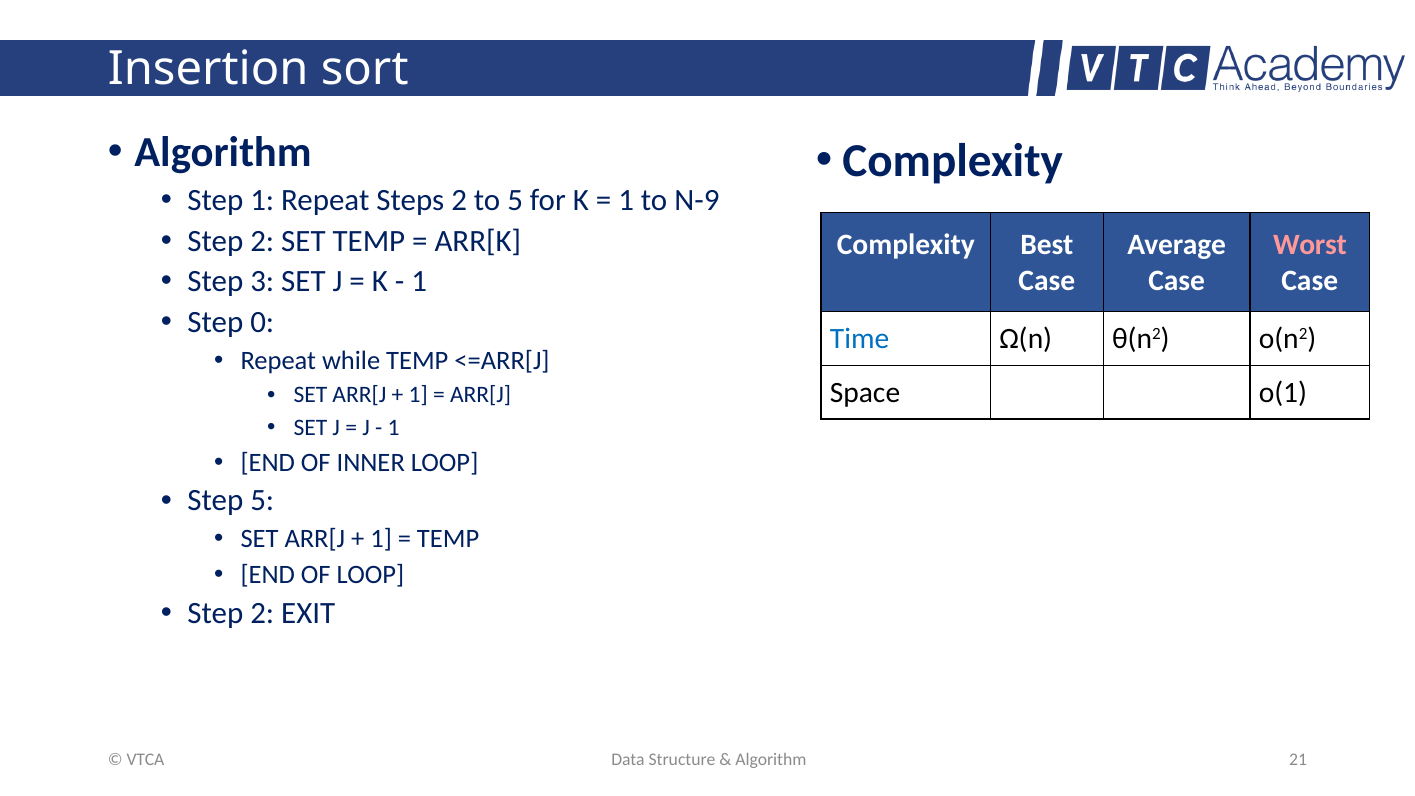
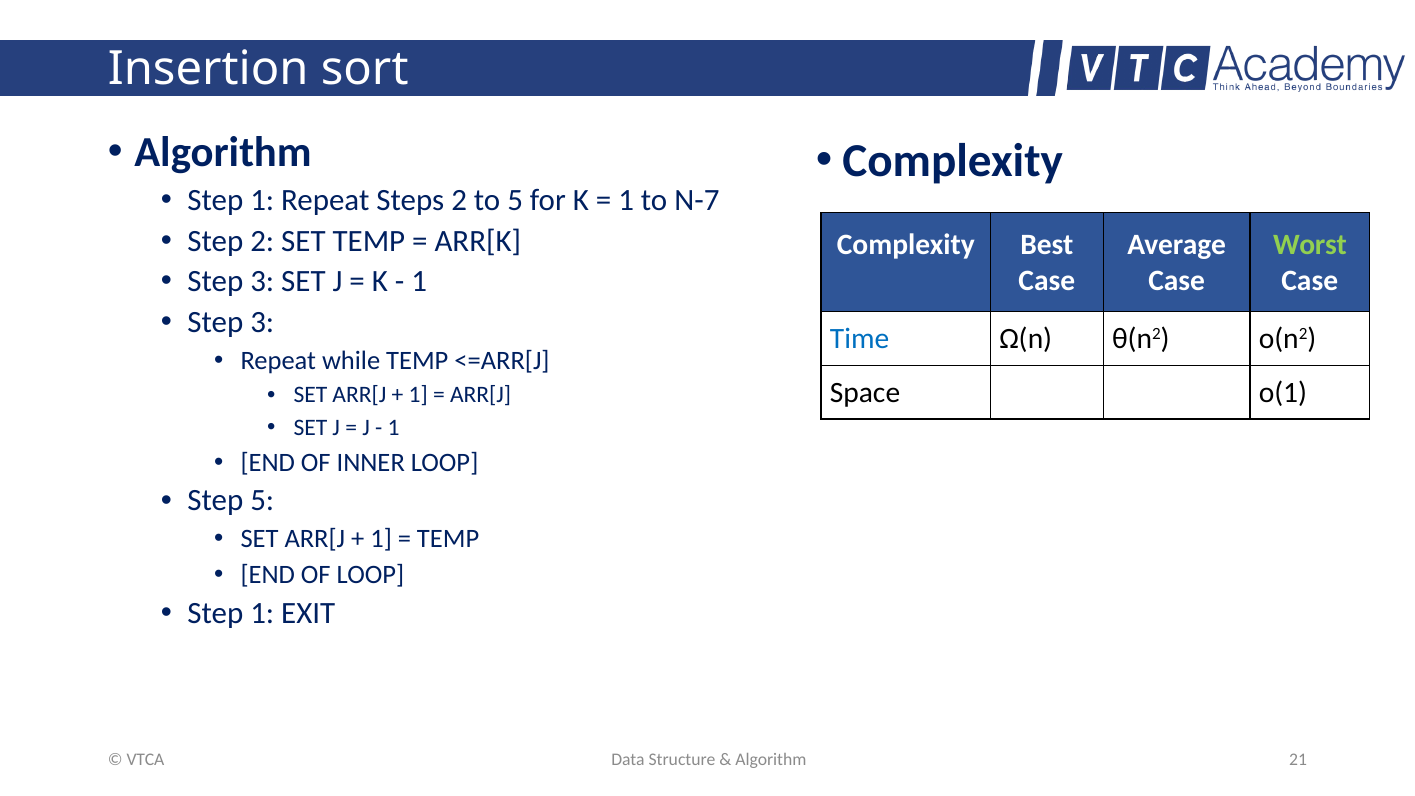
N-9: N-9 -> N-7 (697, 200)
Worst colour: pink -> light green (1310, 244)
0: 0 -> 3 (262, 322)
2: 2 -> 1 (262, 614)
